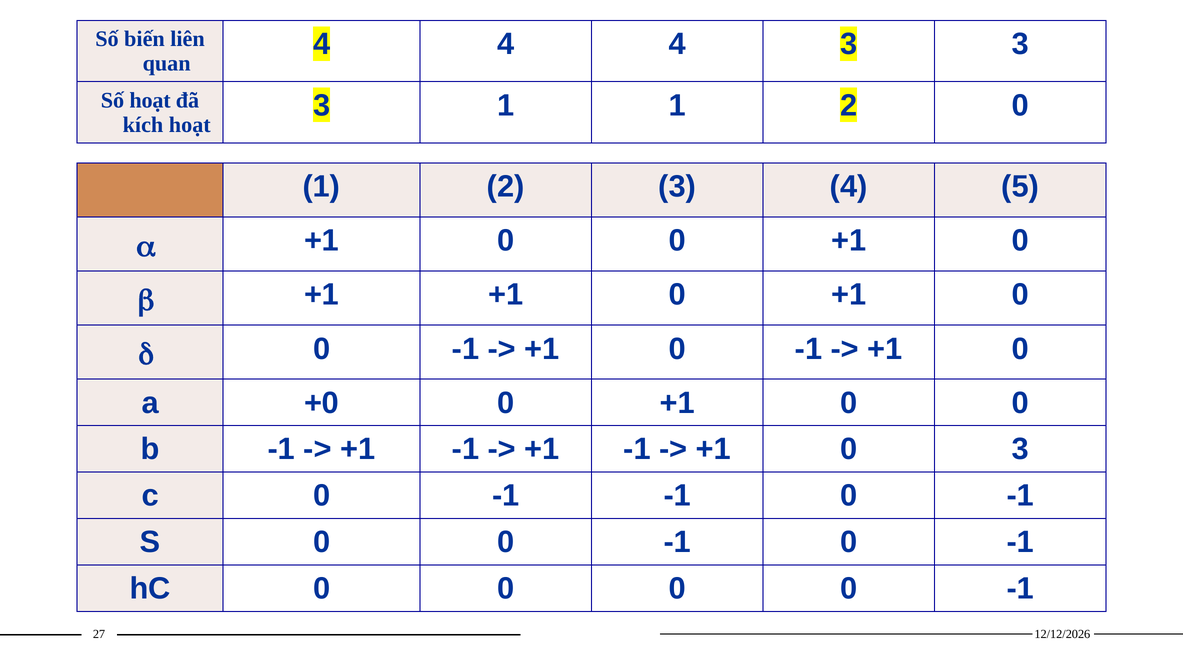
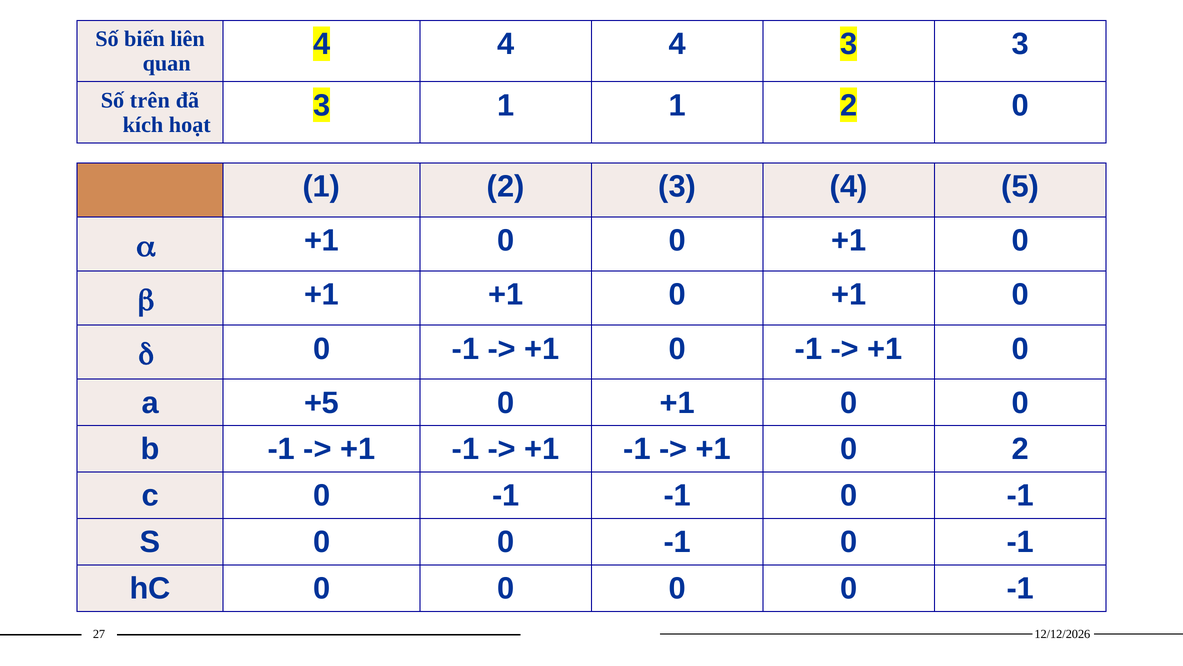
Số hoạt: hoạt -> trên (150, 100)
+0: +0 -> +5 (322, 403)
0 3: 3 -> 2 (1020, 449)
